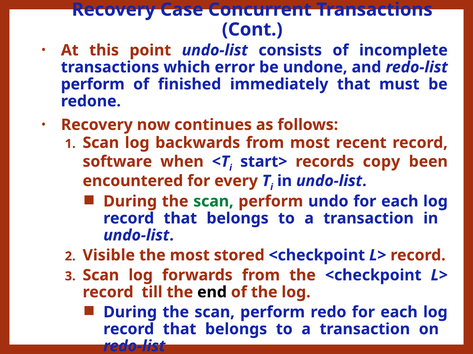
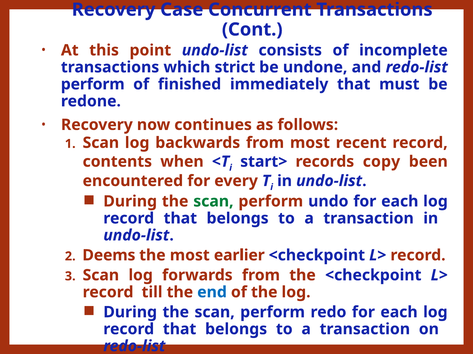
error: error -> strict (235, 67)
software: software -> contents (117, 162)
Visible: Visible -> Deems (109, 256)
stored: stored -> earlier (239, 256)
end colour: black -> blue (212, 293)
